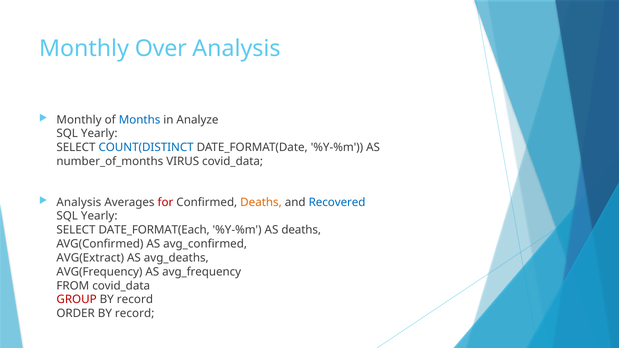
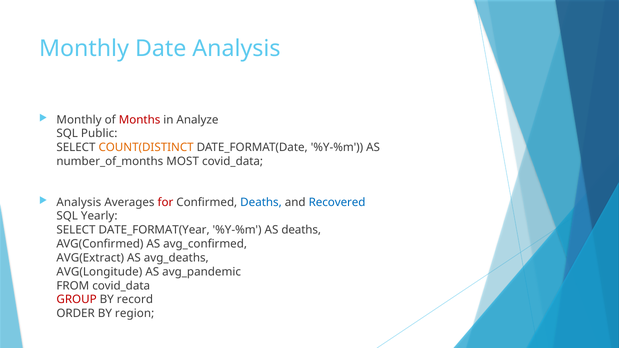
Over: Over -> Date (161, 49)
Months colour: blue -> red (140, 120)
Yearly: Yearly -> Public (99, 134)
COUNT(DISTINCT colour: blue -> orange (146, 148)
VIRUS: VIRUS -> MOST (183, 162)
Deaths colour: orange -> blue (261, 202)
DATE_FORMAT(Each: DATE_FORMAT(Each -> DATE_FORMAT(Year (154, 230)
AVG(Frequency: AVG(Frequency -> AVG(Longitude (99, 272)
avg_frequency: avg_frequency -> avg_pandemic (202, 272)
ORDER BY record: record -> region (135, 314)
